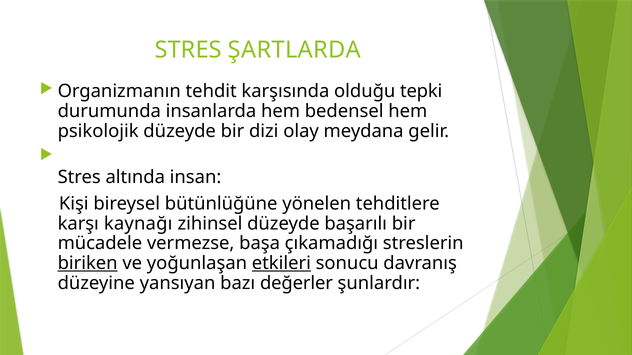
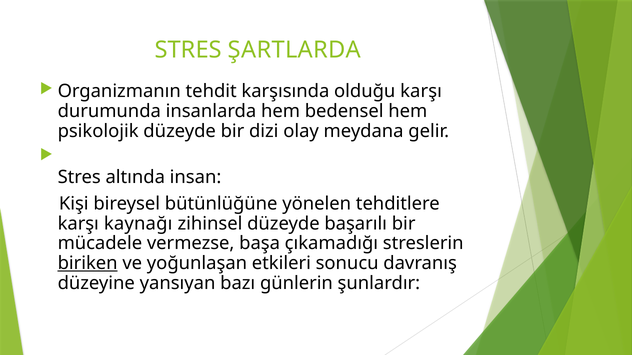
olduğu tepki: tepki -> karşı (421, 91)
etkileri underline: present -> none (281, 264)
değerler: değerler -> günlerin (296, 283)
